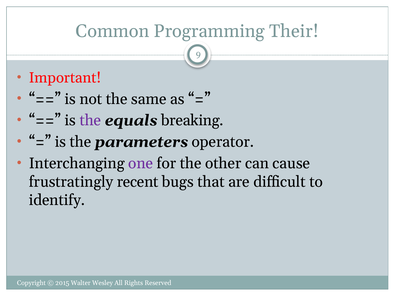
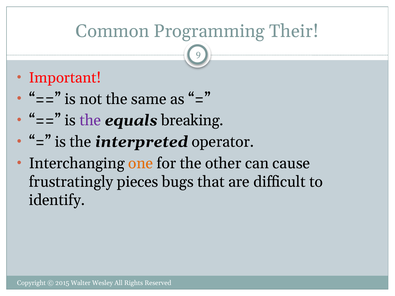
parameters: parameters -> interpreted (141, 142)
one colour: purple -> orange (141, 163)
recent: recent -> pieces (138, 182)
